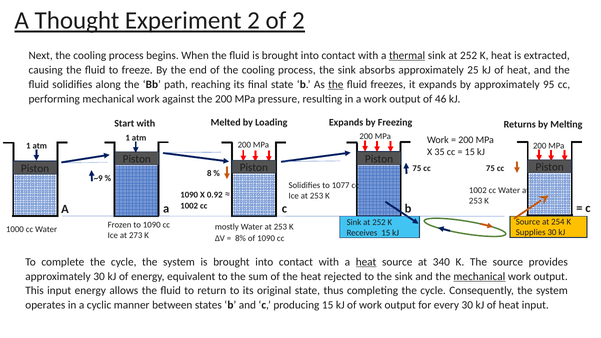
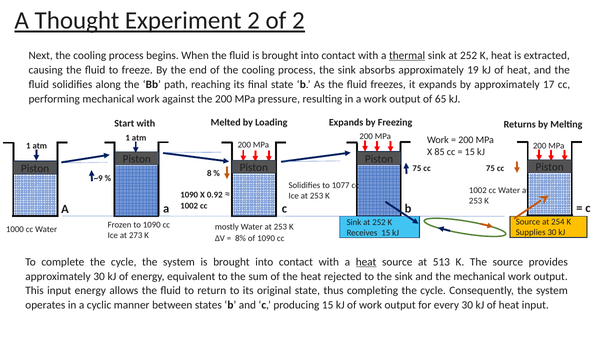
25: 25 -> 19 (473, 70)
the underline: present -> none (336, 84)
95: 95 -> 17 (549, 84)
46: 46 -> 65 (441, 99)
35: 35 -> 85 (440, 152)
340: 340 -> 513 (441, 262)
mechanical underline: present -> none (479, 276)
